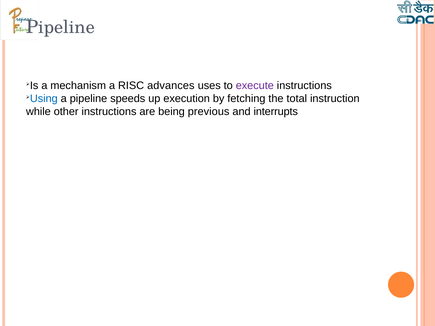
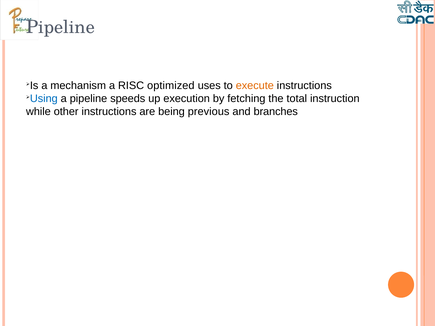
advances: advances -> optimized (171, 86)
execute colour: purple -> orange (255, 86)
interrupts: interrupts -> branches (276, 112)
